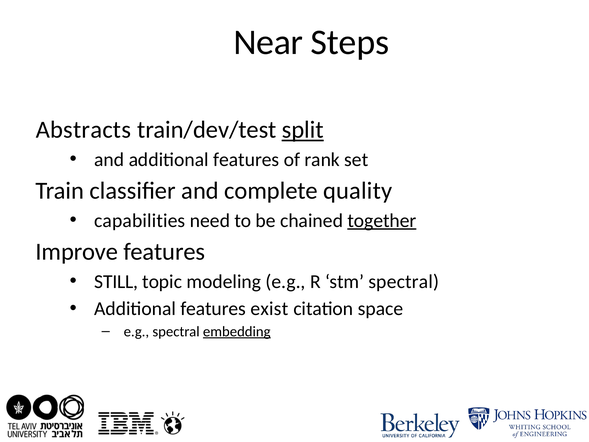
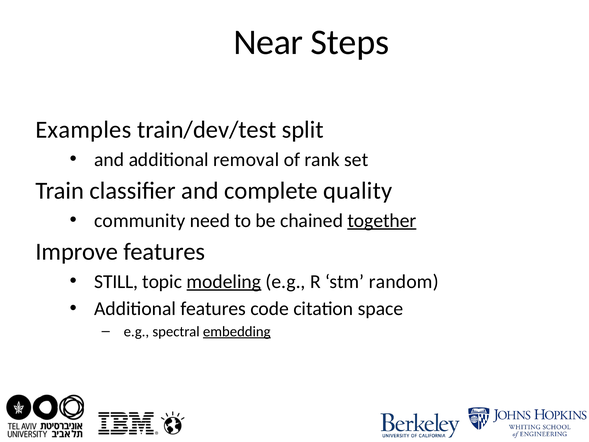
Abstracts: Abstracts -> Examples (83, 130)
split underline: present -> none (303, 130)
and additional features: features -> removal (246, 160)
capabilities: capabilities -> community (140, 220)
modeling underline: none -> present (224, 281)
stm spectral: spectral -> random (404, 281)
exist: exist -> code (270, 308)
